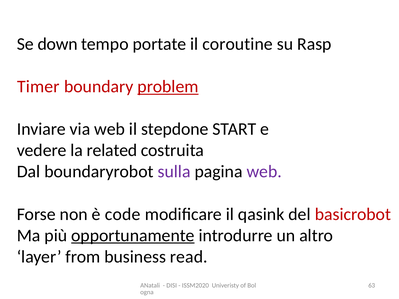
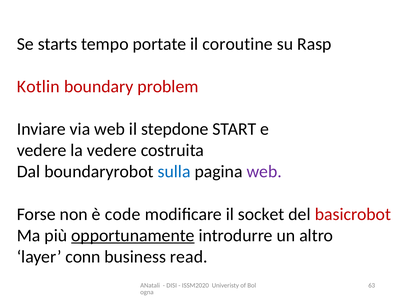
down: down -> starts (58, 44)
Timer: Timer -> Kotlin (38, 87)
problem underline: present -> none (168, 87)
la related: related -> vedere (112, 150)
sulla colour: purple -> blue (174, 172)
qasink: qasink -> socket (261, 214)
from: from -> conn (83, 257)
